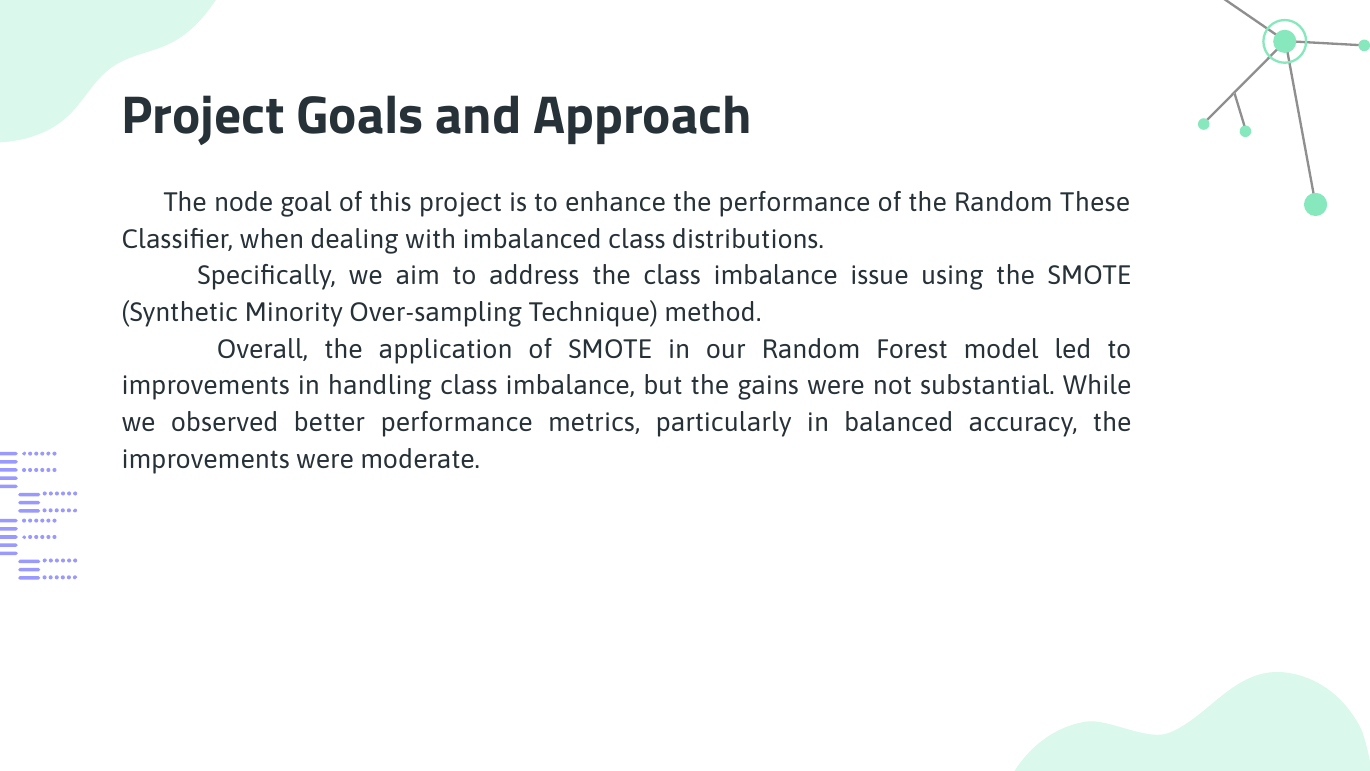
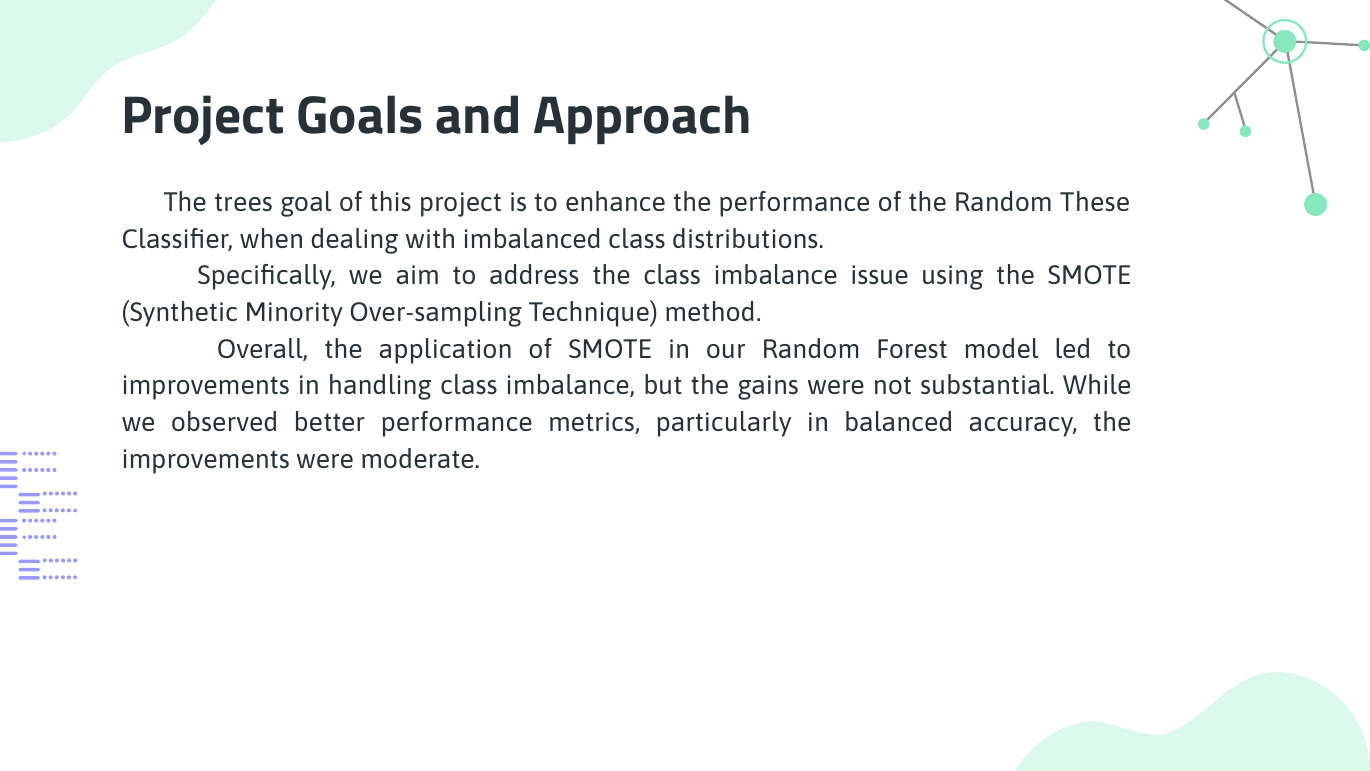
node: node -> trees (243, 202)
